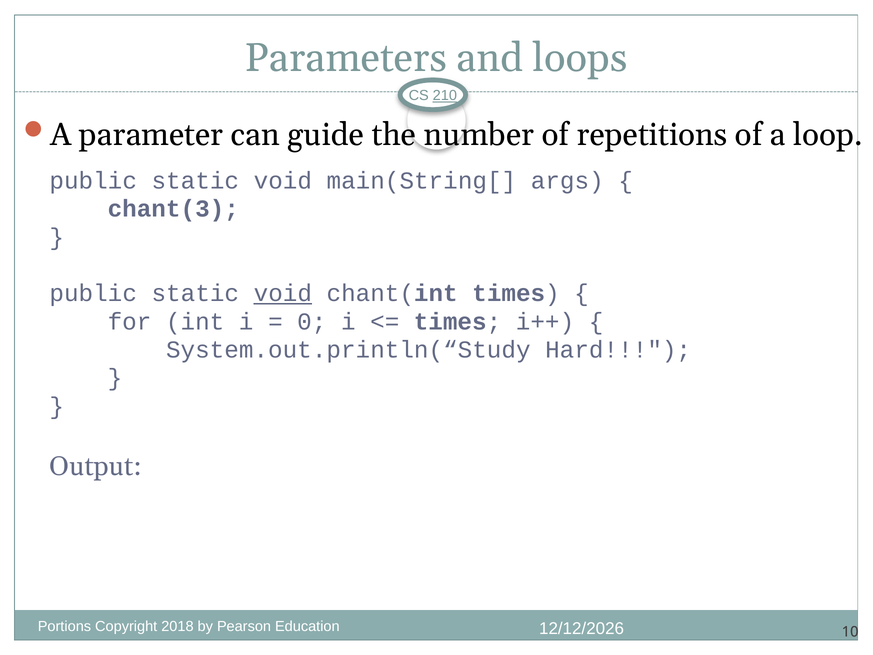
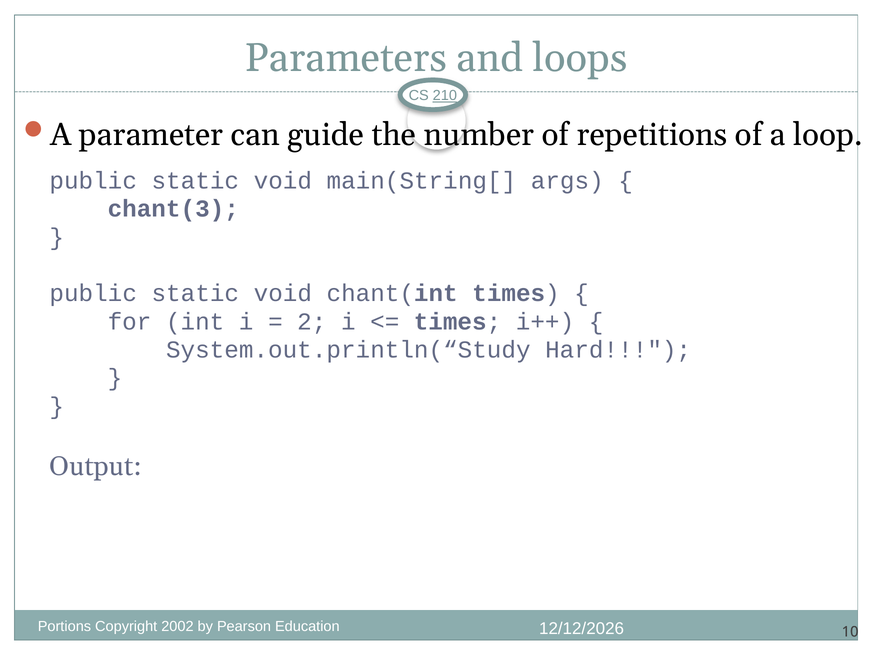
void underline: present -> none (283, 293)
0: 0 -> 2 (312, 321)
2018: 2018 -> 2002 (177, 626)
